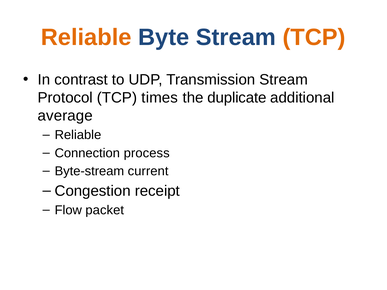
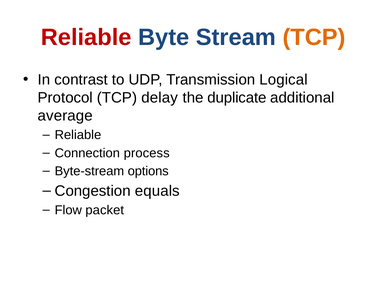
Reliable colour: orange -> red (86, 37)
Transmission Stream: Stream -> Logical (284, 80)
times: times -> delay (160, 98)
current: current -> options (148, 171)
receipt: receipt -> equals (157, 191)
